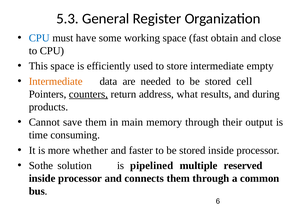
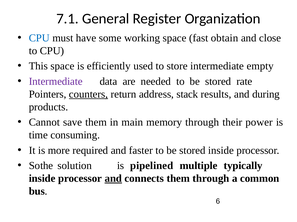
5.3: 5.3 -> 7.1 (67, 19)
Intermediate colour: orange -> purple (56, 82)
cell: cell -> rate (244, 82)
what: what -> stack (187, 94)
output: output -> power (259, 123)
whether: whether -> required (90, 151)
reserved: reserved -> typically (243, 166)
and underline: none -> present (113, 179)
